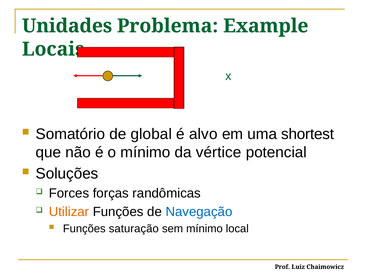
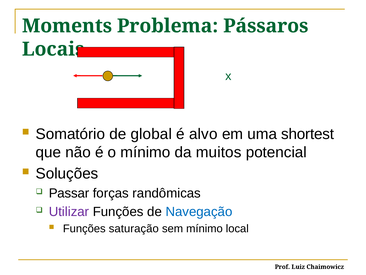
Unidades: Unidades -> Moments (67, 26)
Example: Example -> Pássaros (266, 26)
vértice: vértice -> muitos (219, 152)
Forces: Forces -> Passar (69, 193)
Utilizar colour: orange -> purple (69, 211)
